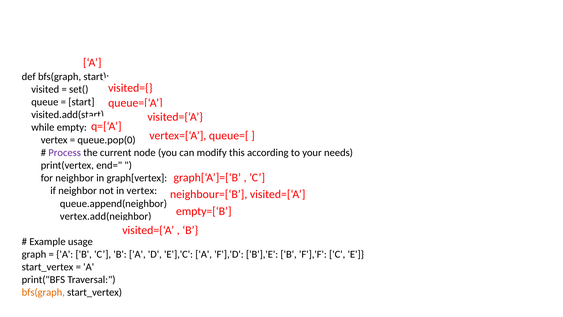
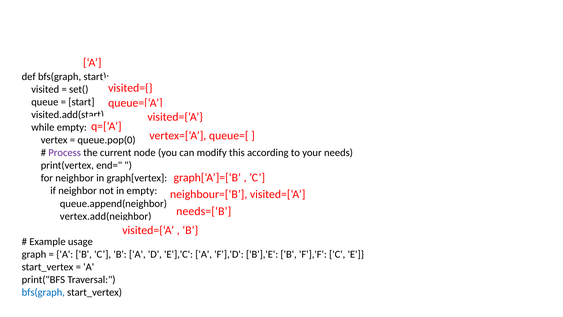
in vertex: vertex -> empty (142, 191)
empty=[‘B: empty=[‘B -> needs=[‘B (204, 211)
bfs(graph colour: orange -> blue (43, 292)
